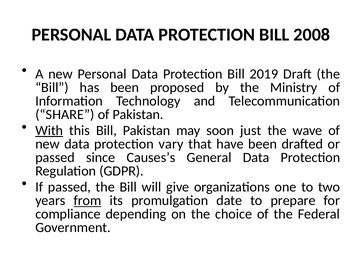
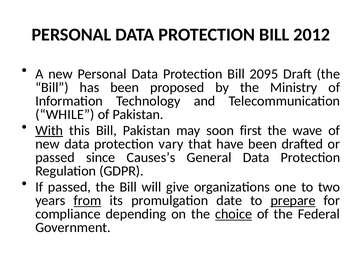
2008: 2008 -> 2012 (312, 35)
2019: 2019 -> 2095 (264, 74)
SHARE: SHARE -> WHILE (65, 115)
just: just -> first (251, 131)
prepare underline: none -> present (293, 201)
choice underline: none -> present (234, 214)
